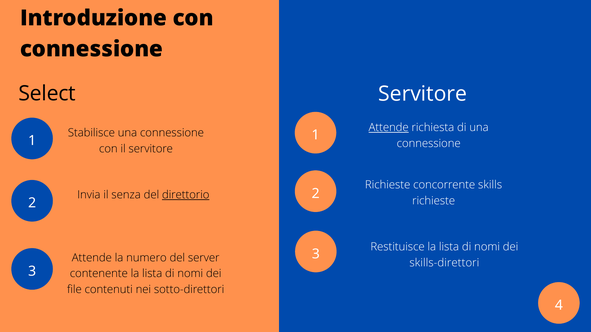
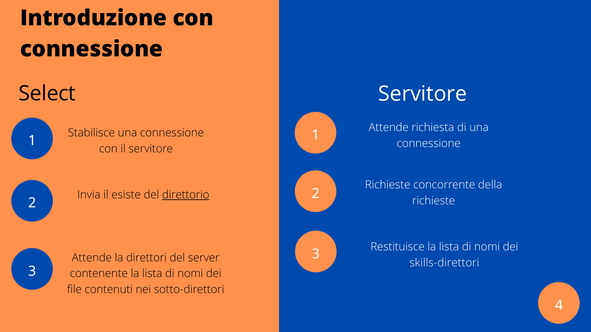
Attende underline: present -> none (389, 128)
skills: skills -> della (490, 185)
senza: senza -> esiste (126, 195)
numero: numero -> direttori (146, 258)
